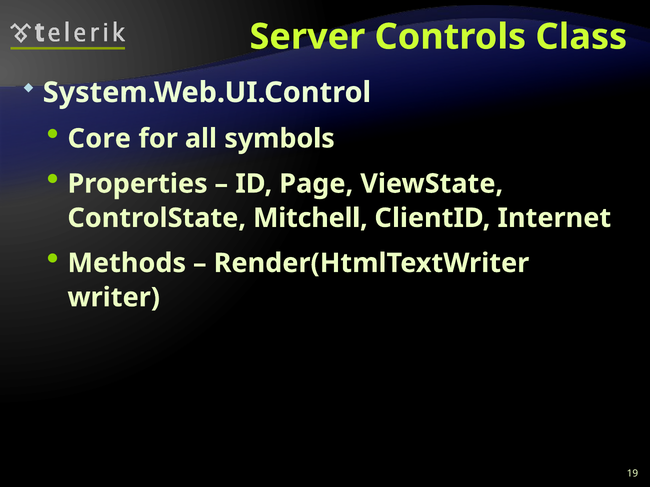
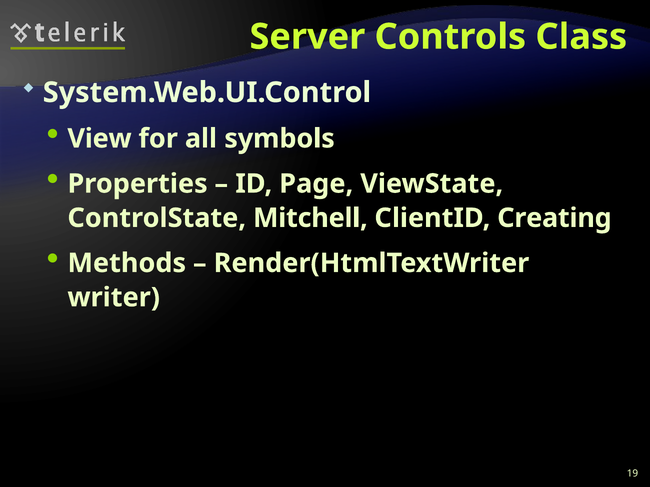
Core: Core -> View (100, 139)
Internet: Internet -> Creating (554, 218)
